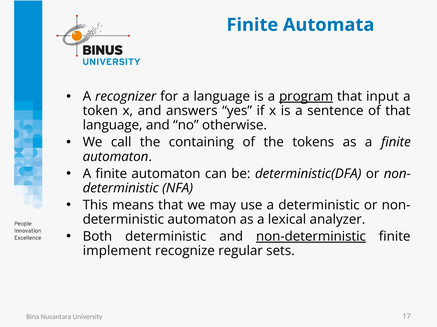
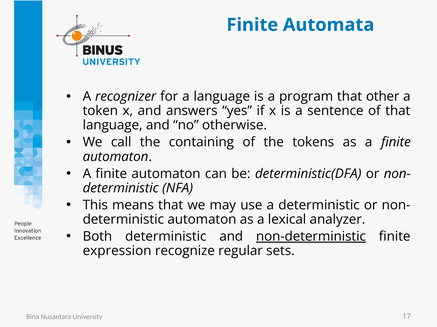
program underline: present -> none (306, 97)
input: input -> other (383, 97)
implement: implement -> expression (117, 251)
